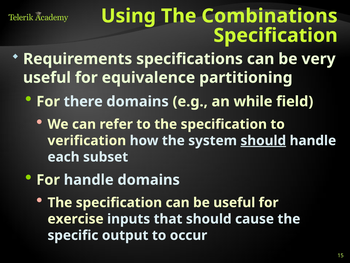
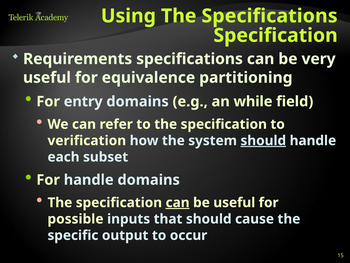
The Combinations: Combinations -> Specifications (270, 16)
there: there -> entry (83, 101)
can underline: none -> present (178, 202)
exercise: exercise -> possible (76, 219)
